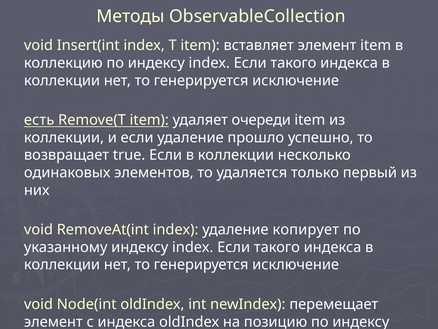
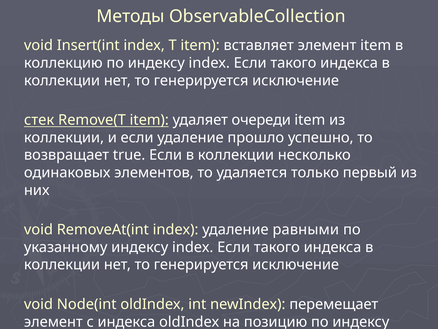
есть: есть -> стек (39, 120)
копирует: копирует -> равными (306, 229)
